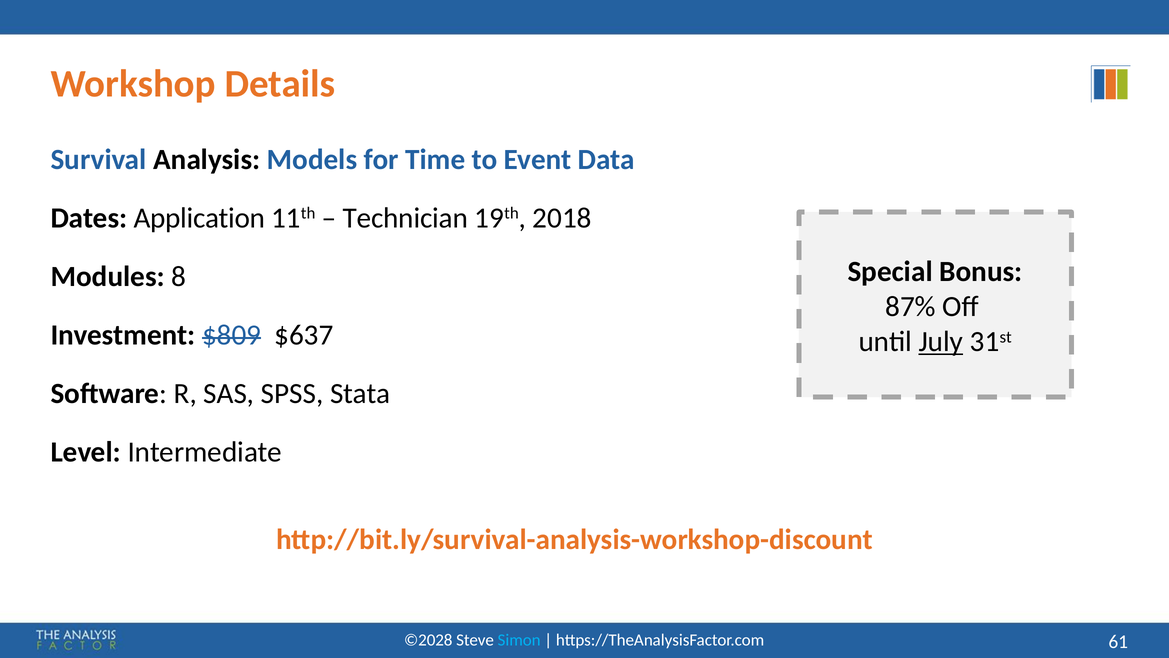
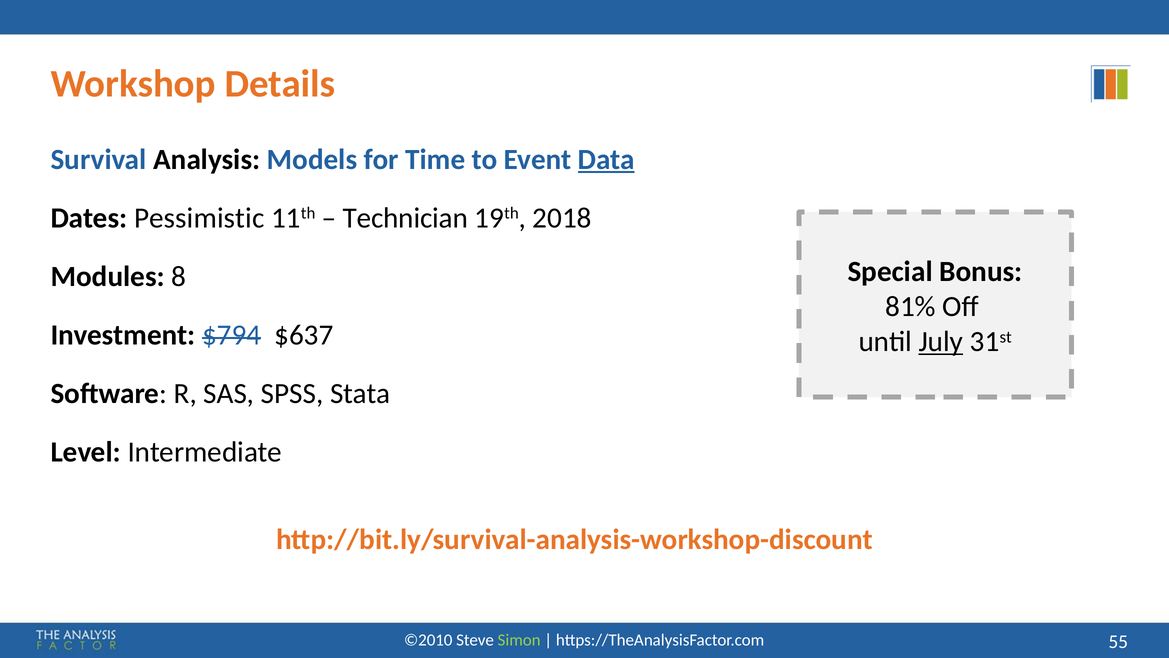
Data underline: none -> present (606, 159)
Application: Application -> Pessimistic (199, 218)
87%: 87% -> 81% (910, 306)
$809: $809 -> $794 (232, 335)
©2028: ©2028 -> ©2010 (428, 640)
Simon colour: light blue -> light green (519, 640)
61: 61 -> 55 (1118, 641)
